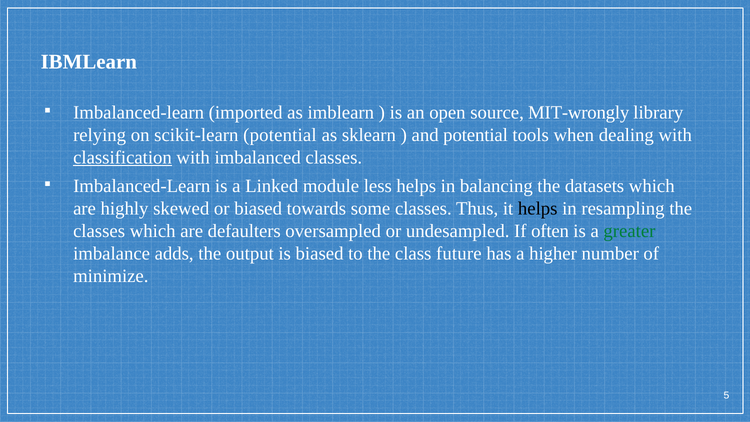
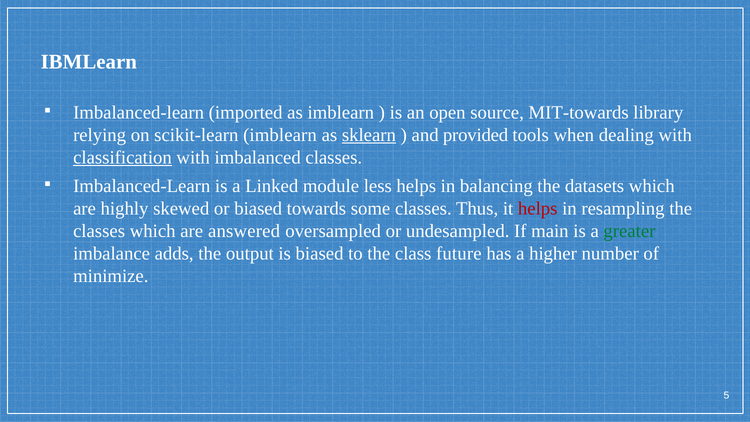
MIT-wrongly: MIT-wrongly -> MIT-towards (579, 112)
scikit-learn potential: potential -> imblearn (280, 135)
sklearn underline: none -> present (369, 135)
and potential: potential -> provided (476, 135)
helps colour: black -> red (538, 209)
defaulters: defaulters -> answered (244, 231)
often: often -> main (550, 231)
